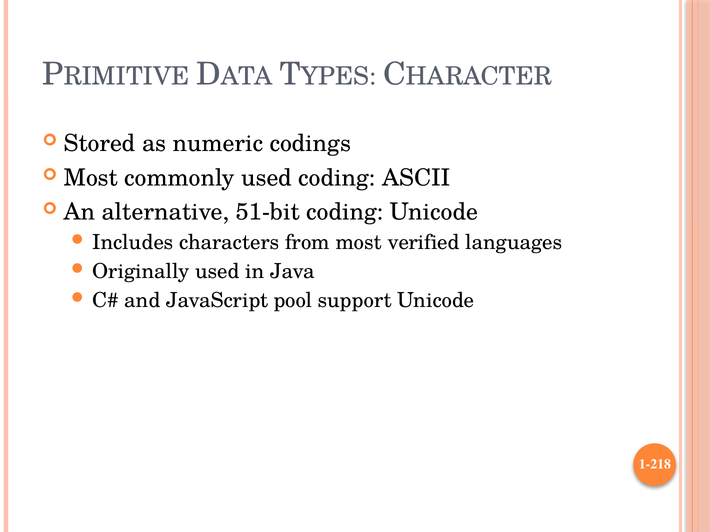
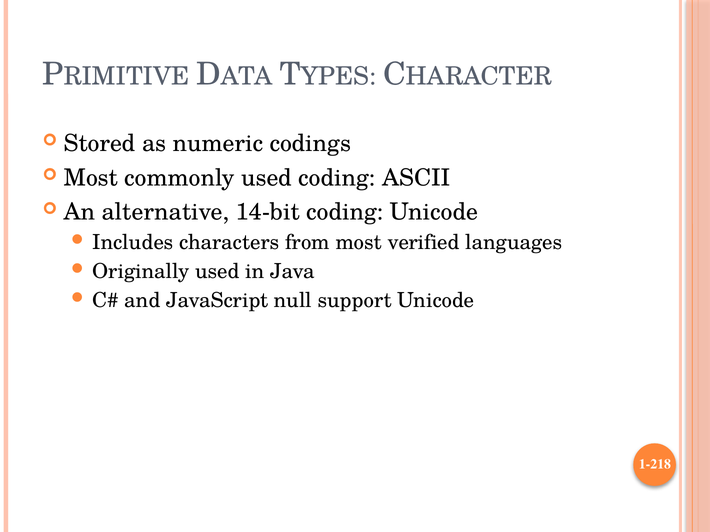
51-bit: 51-bit -> 14-bit (268, 212)
pool: pool -> null (293, 301)
